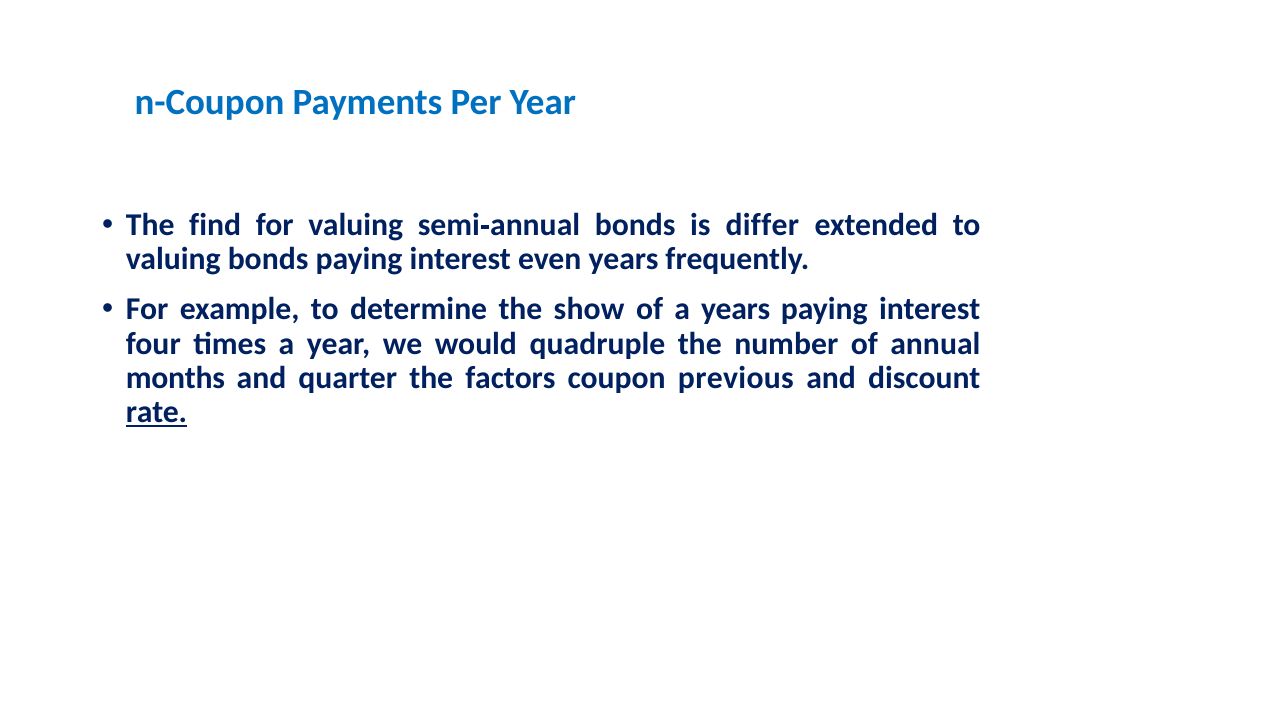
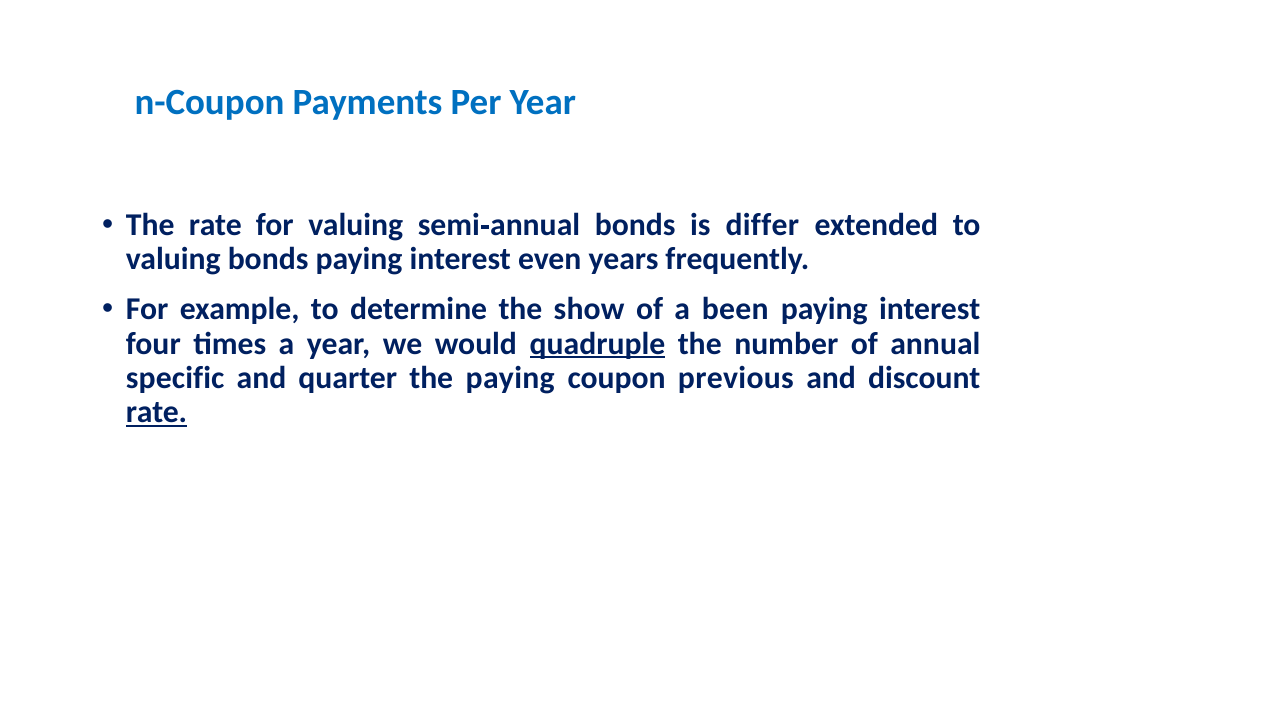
The find: find -> rate (215, 225)
a years: years -> been (735, 309)
quadruple underline: none -> present (597, 344)
months: months -> specific (175, 378)
the factors: factors -> paying (510, 378)
